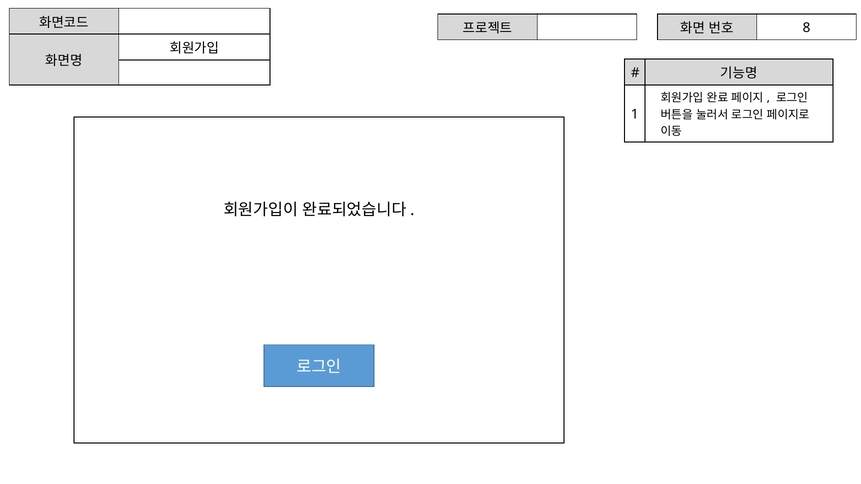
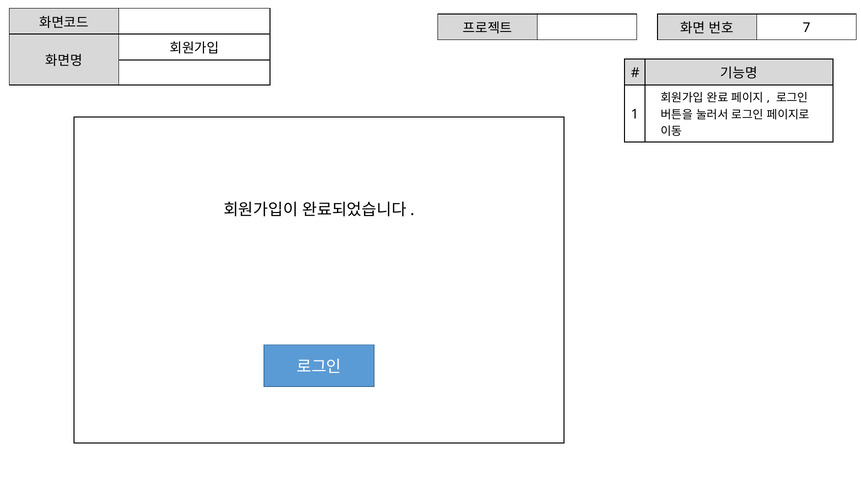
8: 8 -> 7 (807, 28)
